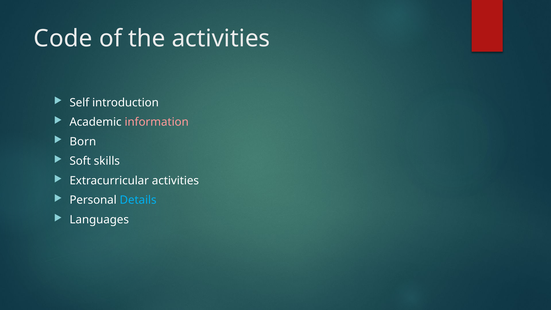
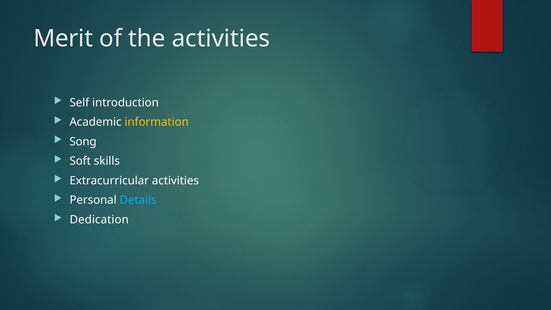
Code: Code -> Merit (63, 39)
information colour: pink -> yellow (157, 122)
Born: Born -> Song (83, 142)
Languages: Languages -> Dedication (99, 220)
